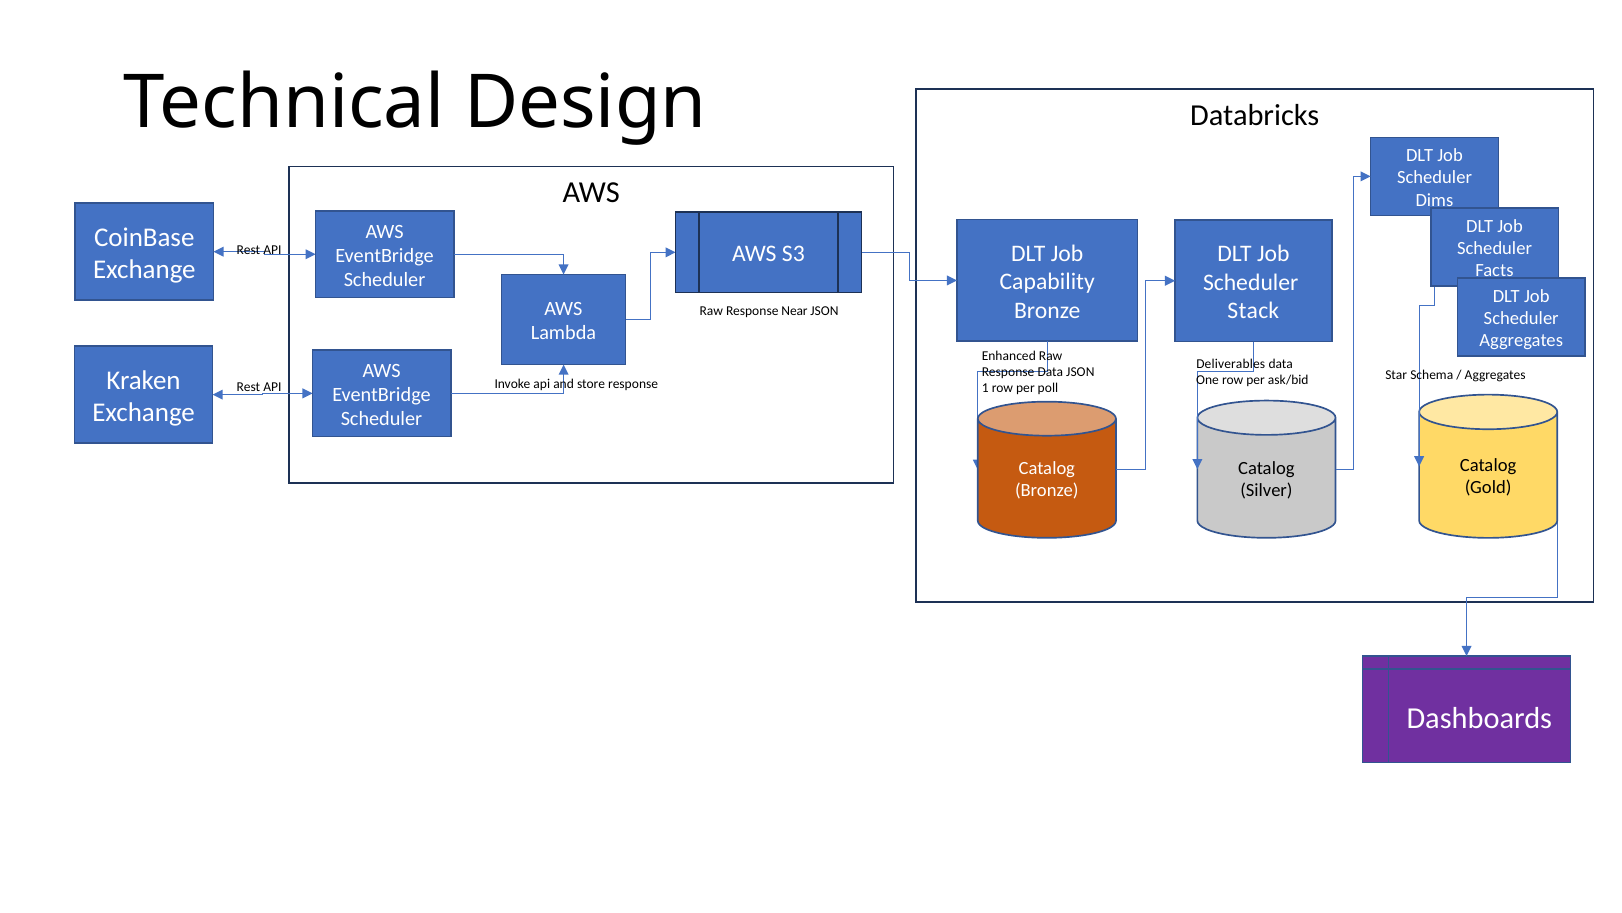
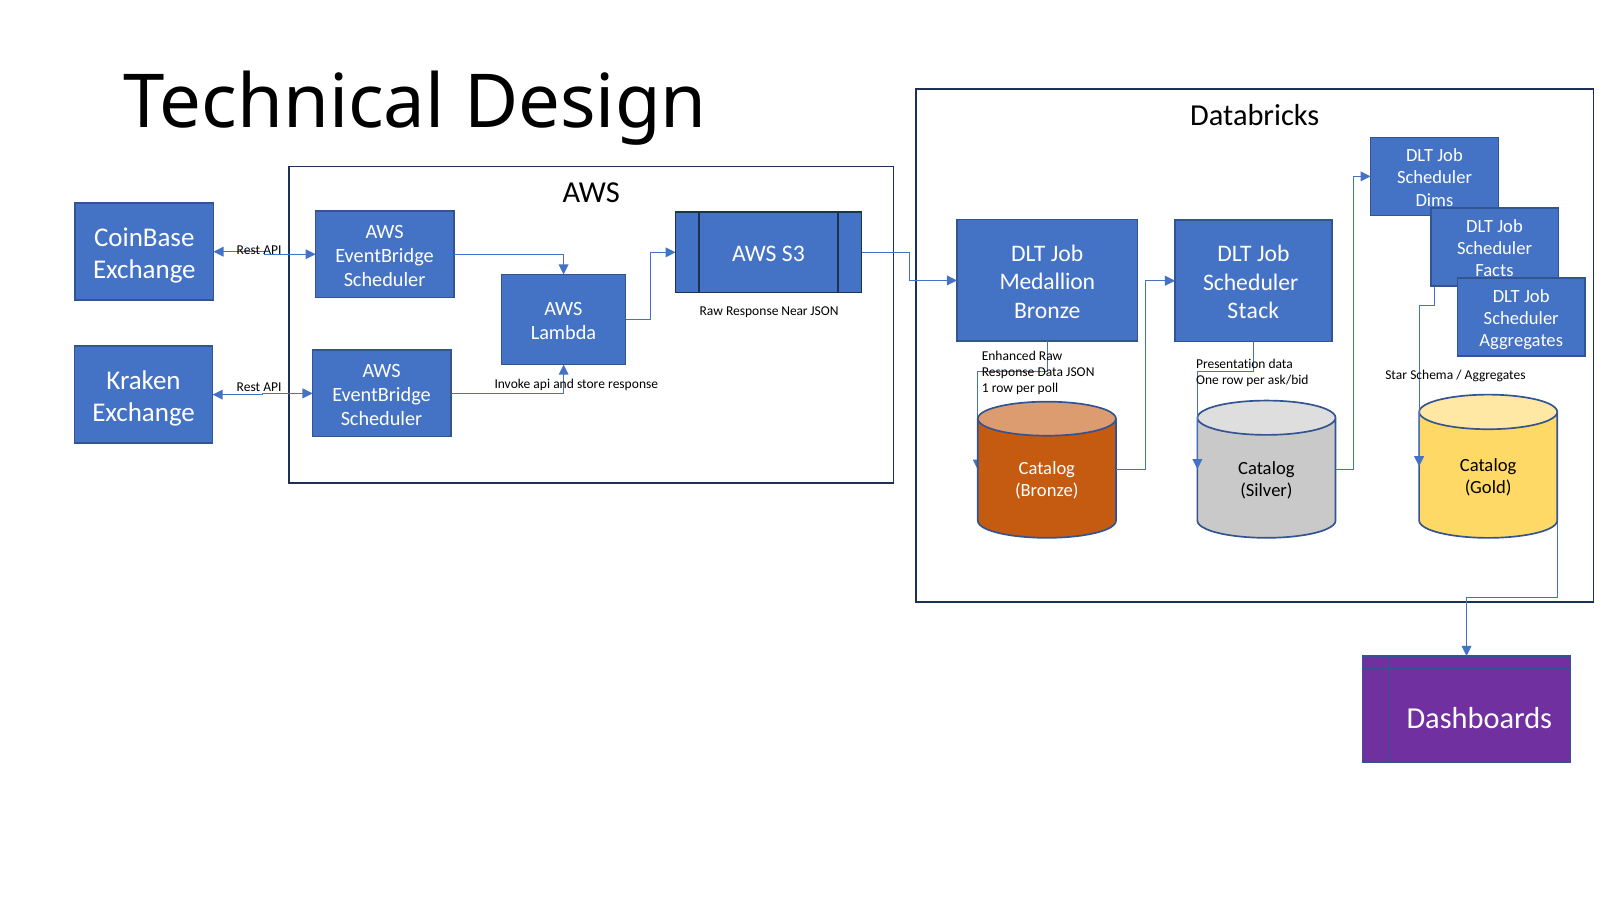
Capability: Capability -> Medallion (1047, 282)
Deliverables: Deliverables -> Presentation (1231, 363)
